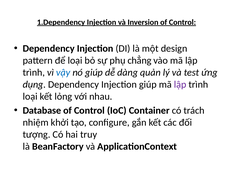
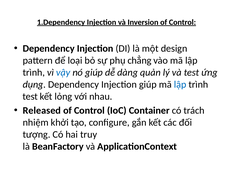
lập colour: purple -> blue (180, 85)
loại: loại -> test (30, 97)
Database: Database -> Released (42, 111)
